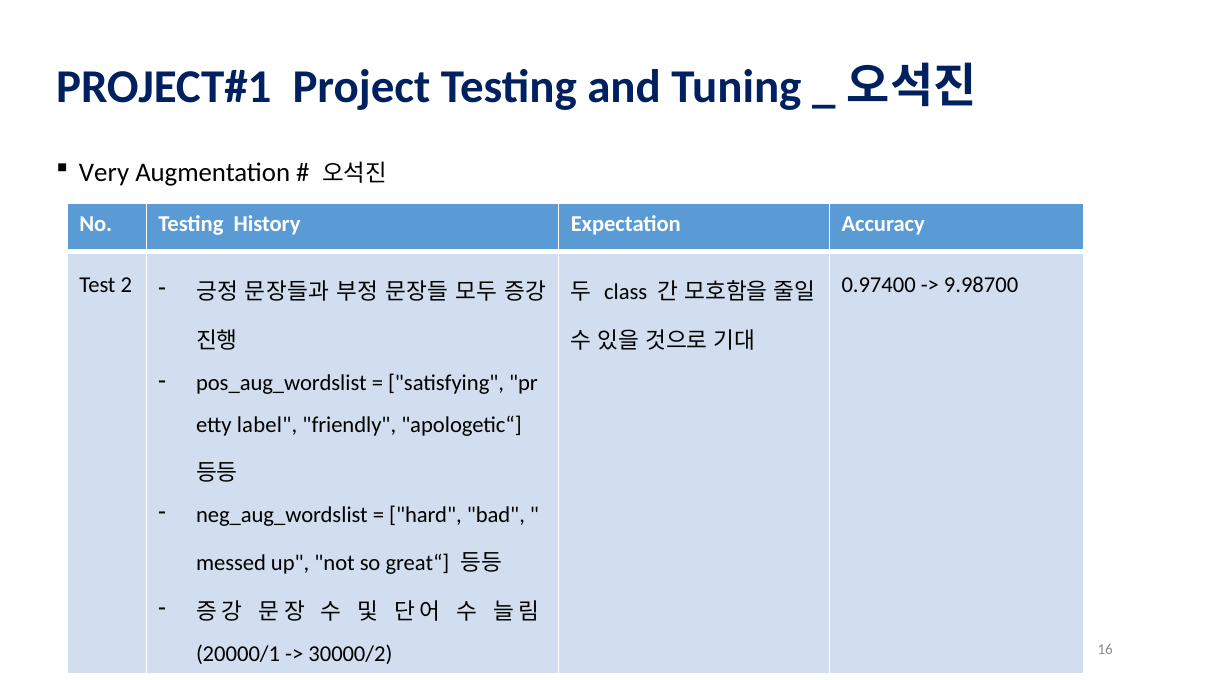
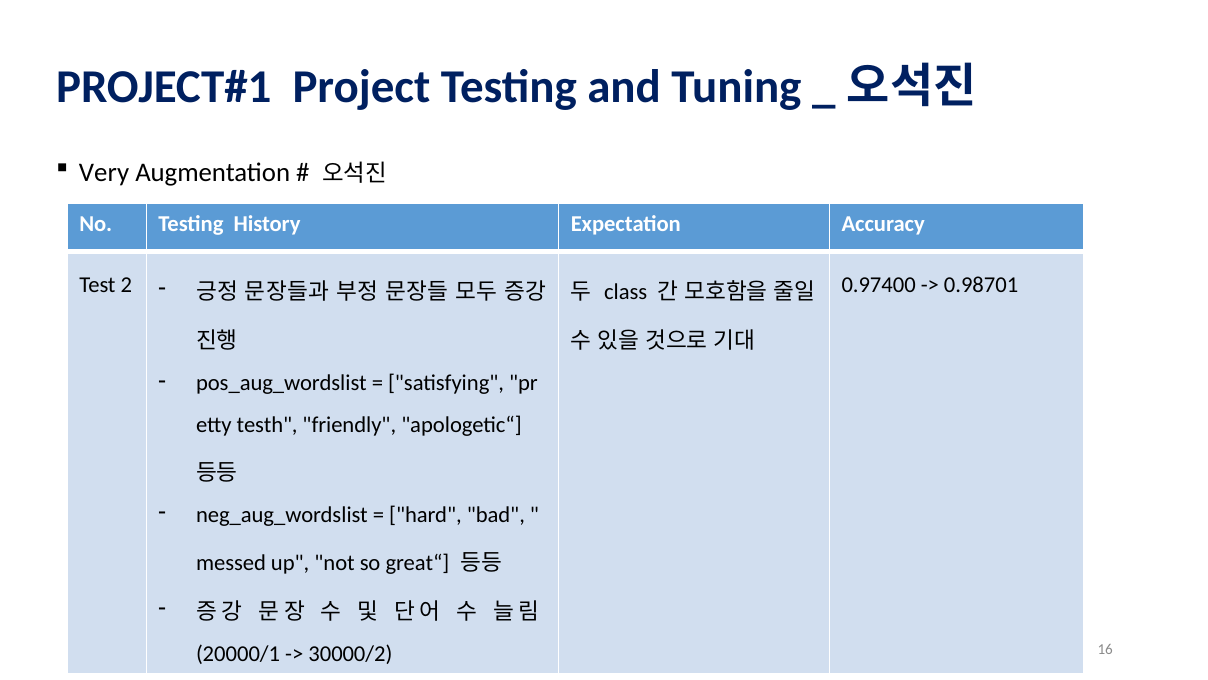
9.98700: 9.98700 -> 0.98701 (981, 285)
label: label -> testh (267, 424)
